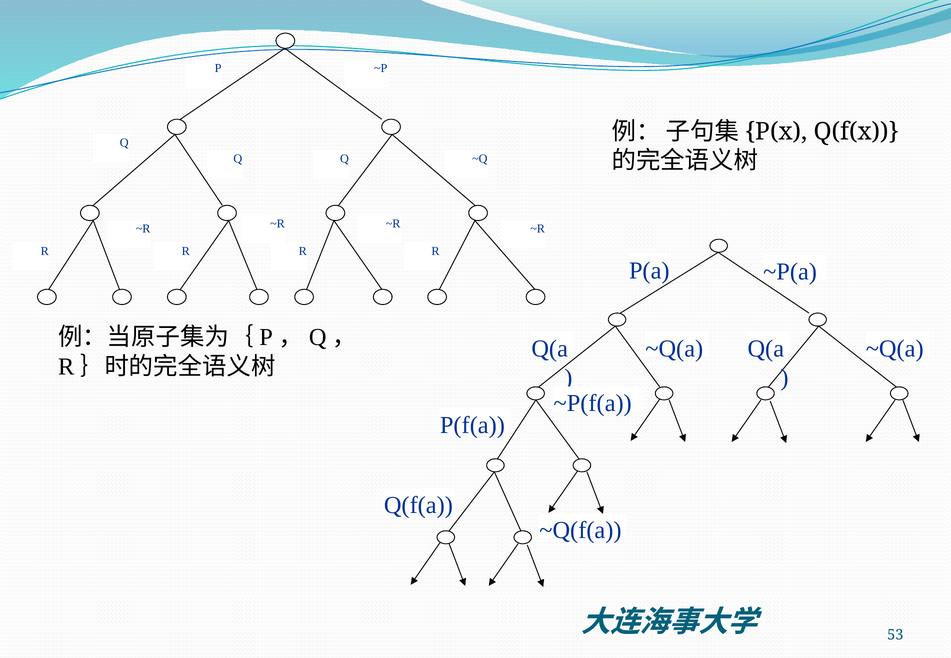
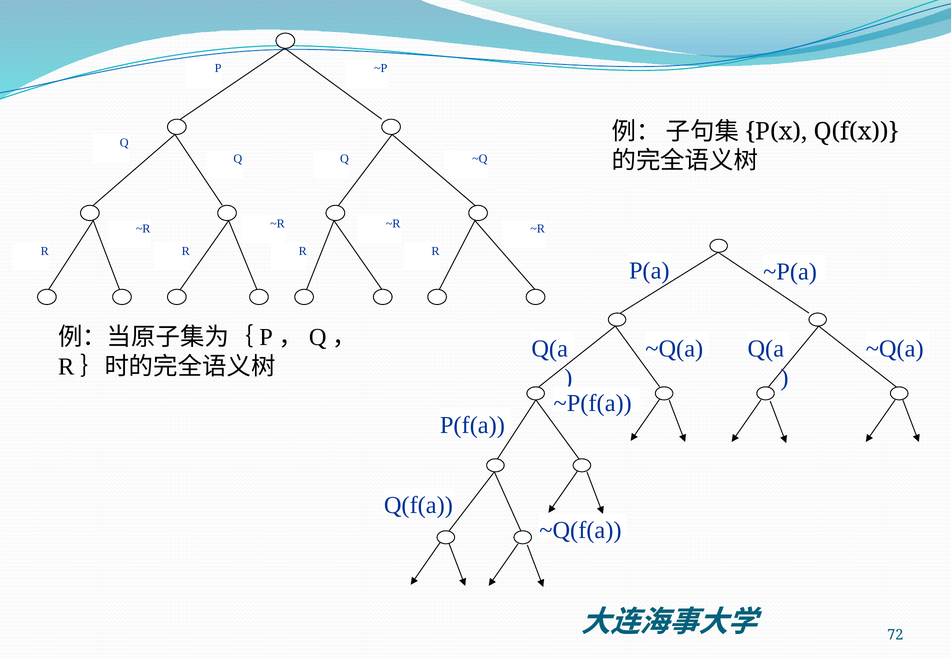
53: 53 -> 72 (895, 635)
